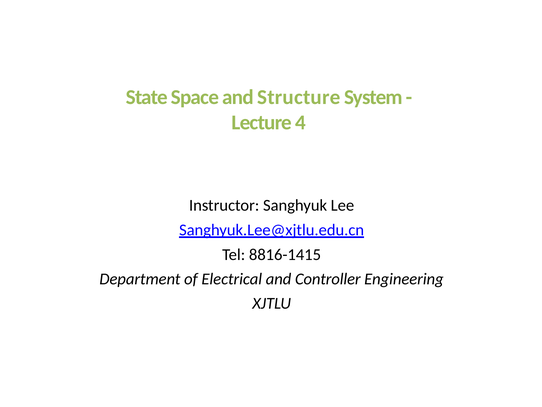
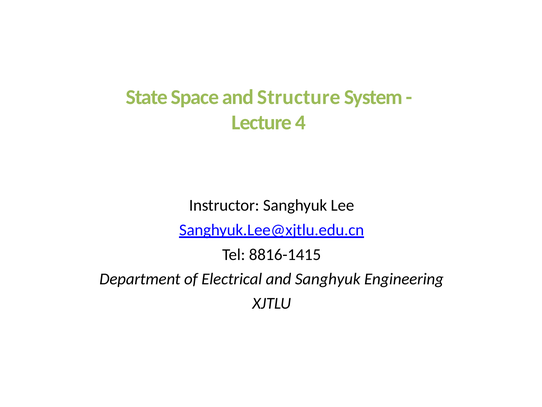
and Controller: Controller -> Sanghyuk (328, 279)
